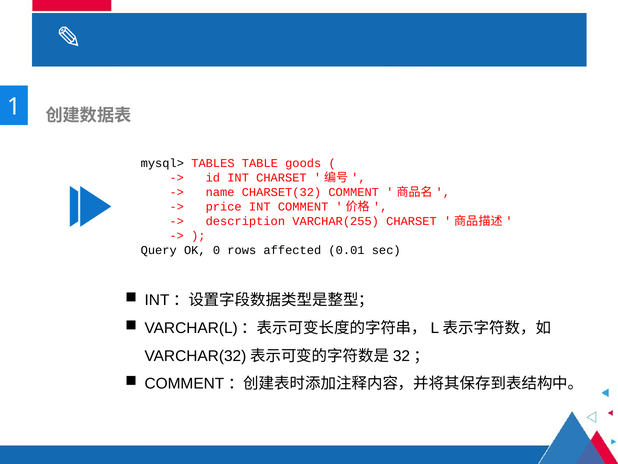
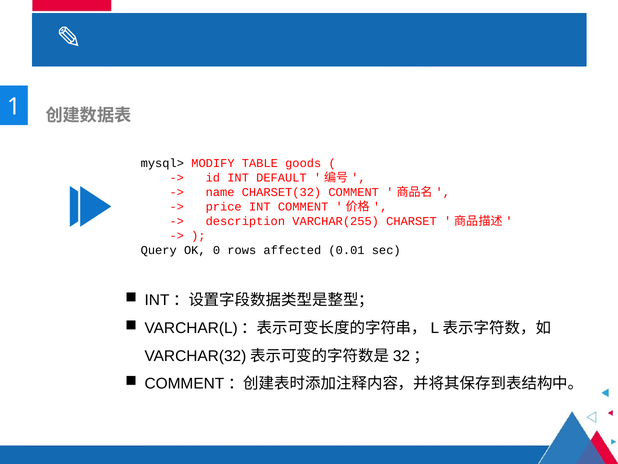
TABLES: TABLES -> MODIFY (213, 163)
INT CHARSET: CHARSET -> DEFAULT (281, 178)
